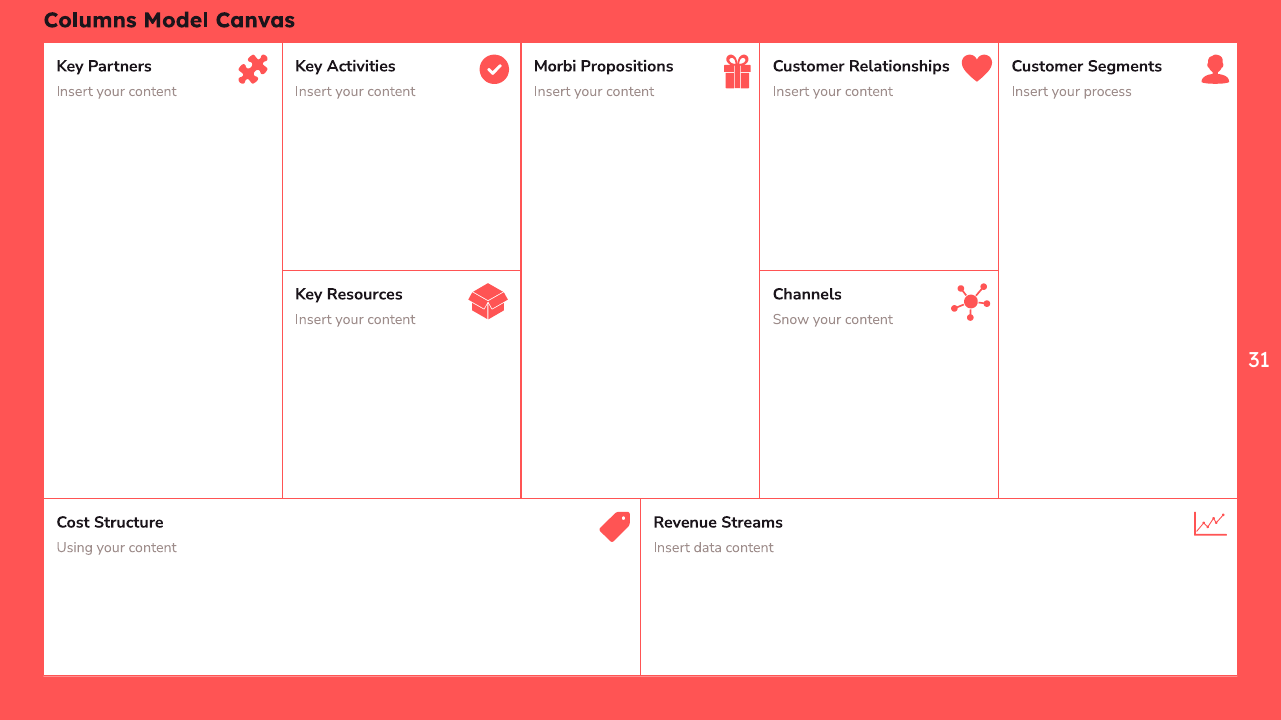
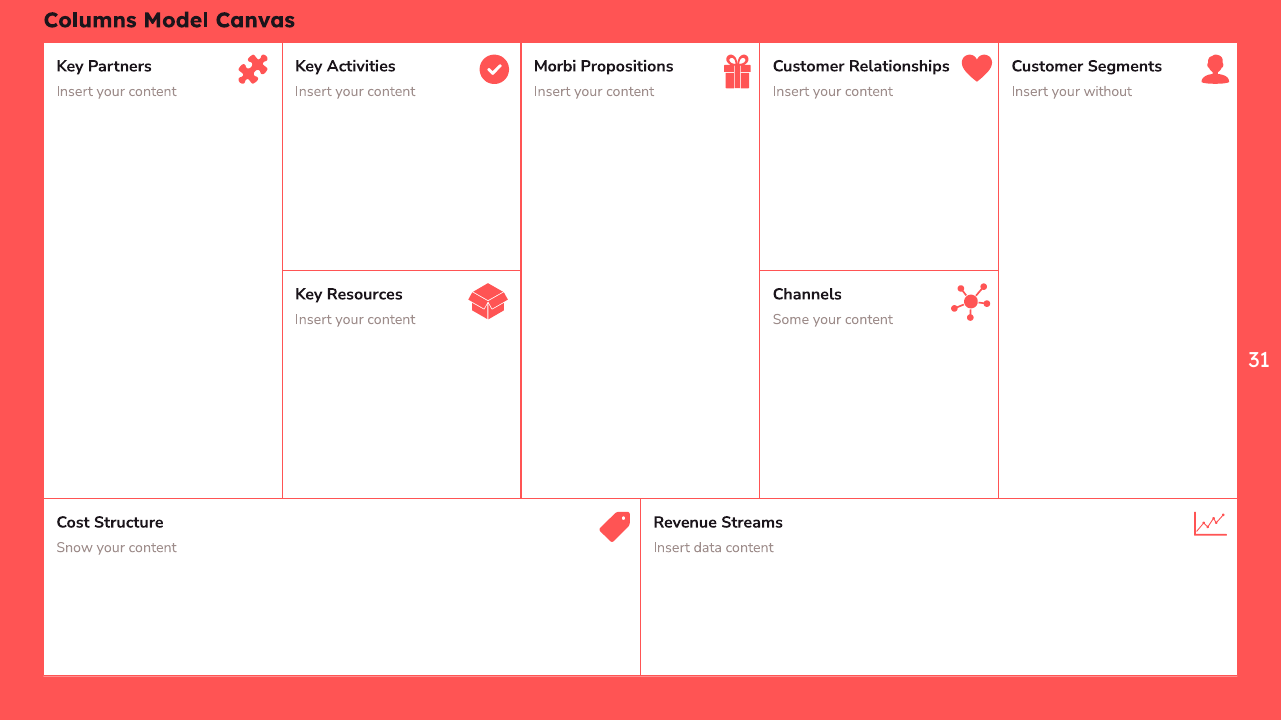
process: process -> without (1108, 91)
Snow: Snow -> Some (791, 320)
Using: Using -> Snow (75, 548)
